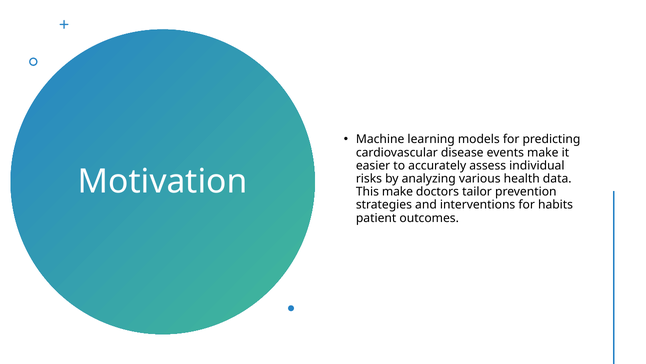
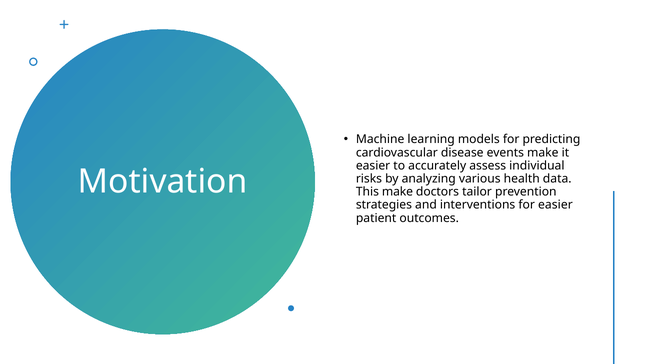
for habits: habits -> easier (555, 205)
